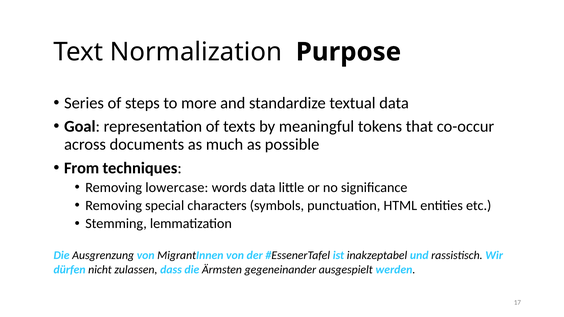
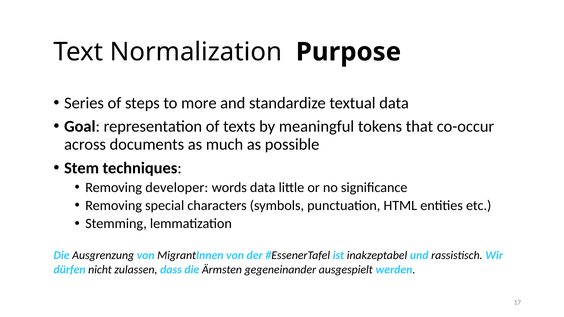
From: From -> Stem (82, 168)
lowercase: lowercase -> developer (177, 188)
